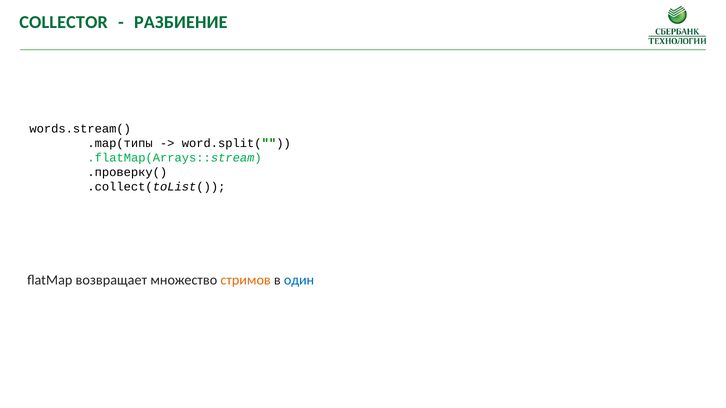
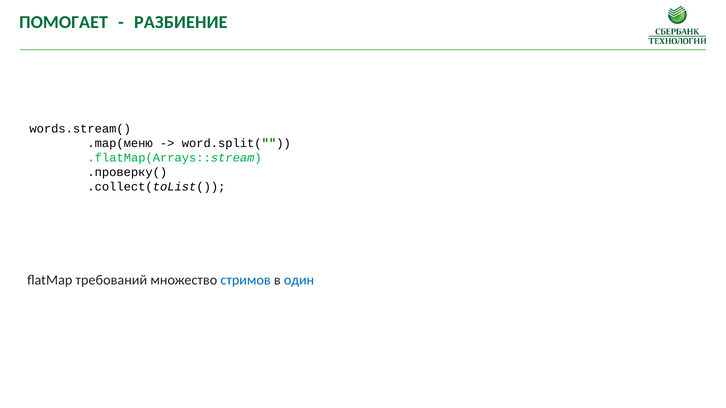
COLLECTOR: COLLECTOR -> ПОМОГАЕТ (64, 22)
.map(типы: .map(типы -> .map(меню (120, 143)
возвращает: возвращает -> требований (111, 280)
стримов colour: orange -> blue (246, 280)
